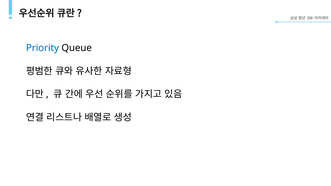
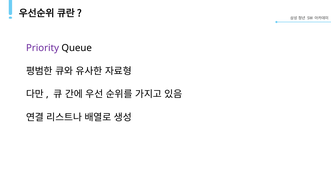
Priority colour: blue -> purple (43, 48)
